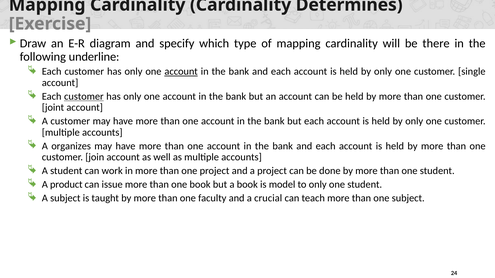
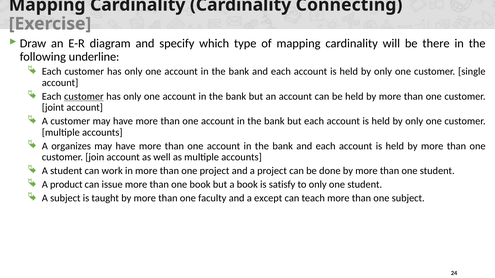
Determines: Determines -> Connecting (349, 5)
account underline: present -> none (181, 72)
model: model -> satisfy (282, 185)
crucial: crucial -> except (268, 199)
